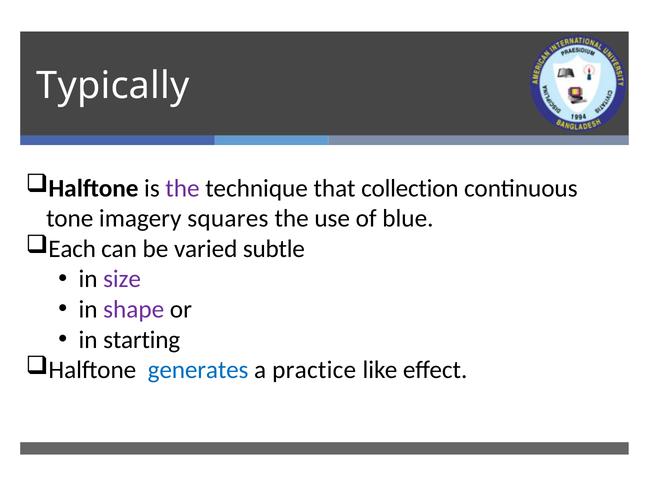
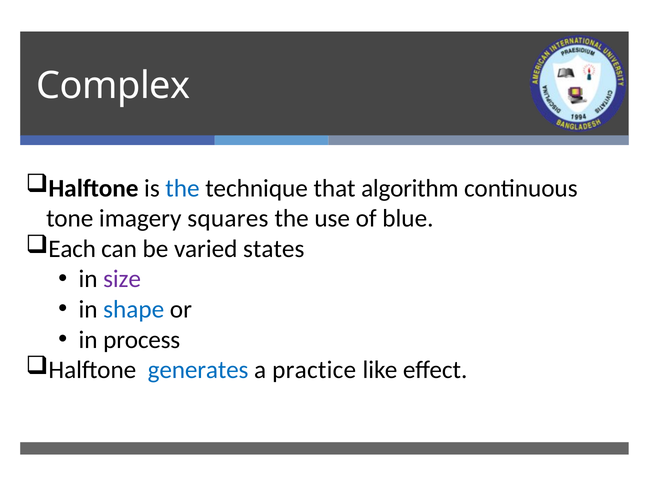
Typically: Typically -> Complex (113, 86)
the colour: purple -> blue (182, 188)
collection: collection -> algorithm (410, 188)
subtle: subtle -> states (274, 249)
shape colour: purple -> blue (134, 309)
starting: starting -> process (142, 340)
